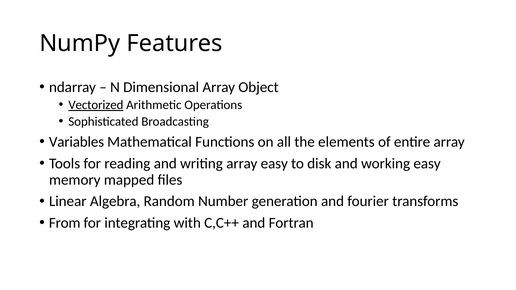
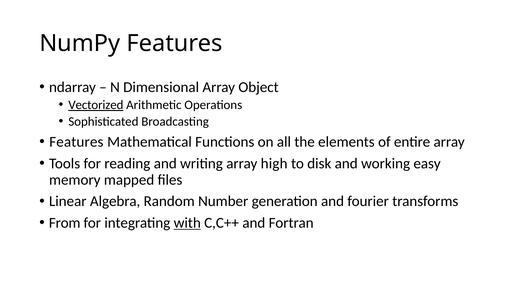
Variables: Variables -> Features (76, 142)
array easy: easy -> high (274, 164)
with underline: none -> present (187, 223)
